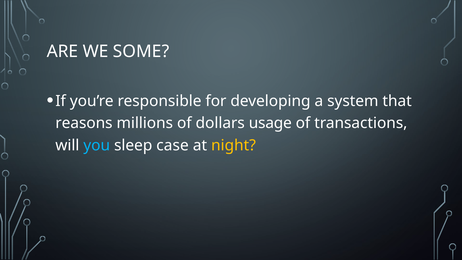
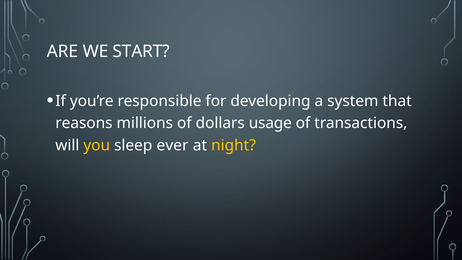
SOME: SOME -> START (141, 51)
you colour: light blue -> yellow (97, 145)
case: case -> ever (173, 145)
